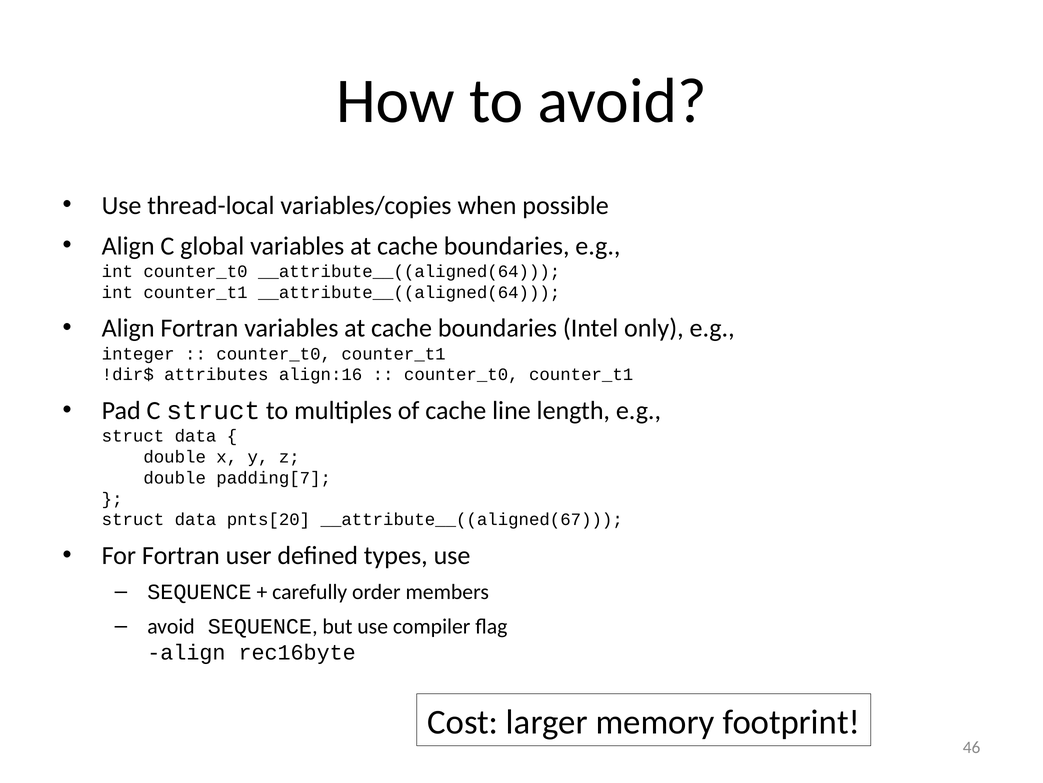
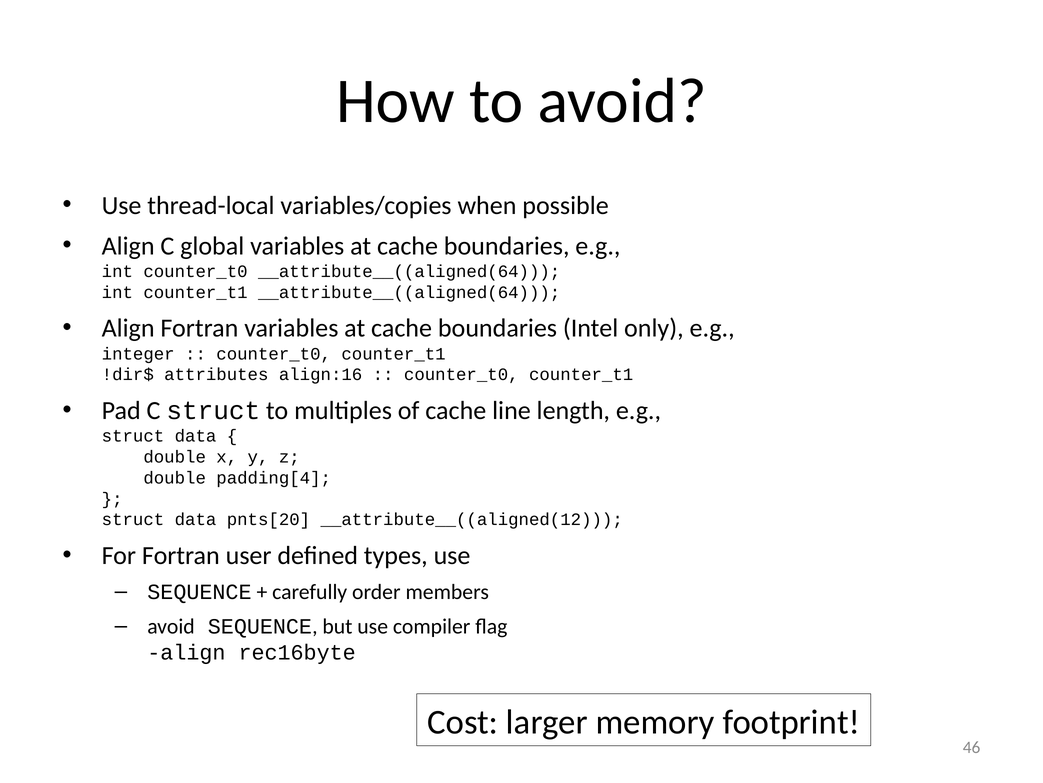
padding[7: padding[7 -> padding[4 (274, 478)
__attribute__((aligned(67: __attribute__((aligned(67 -> __attribute__((aligned(12 (472, 519)
